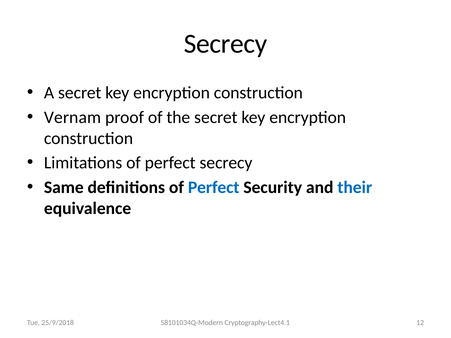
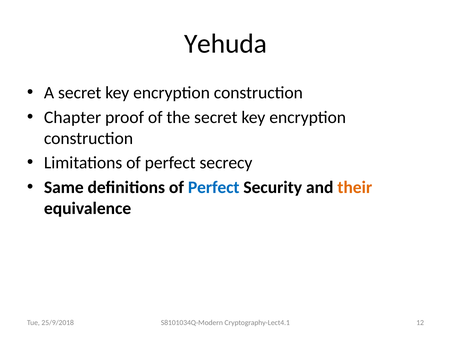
Secrecy: Secrecy -> Yehuda (226, 44)
Vernam: Vernam -> Chapter (73, 117)
their colour: blue -> orange (355, 187)
